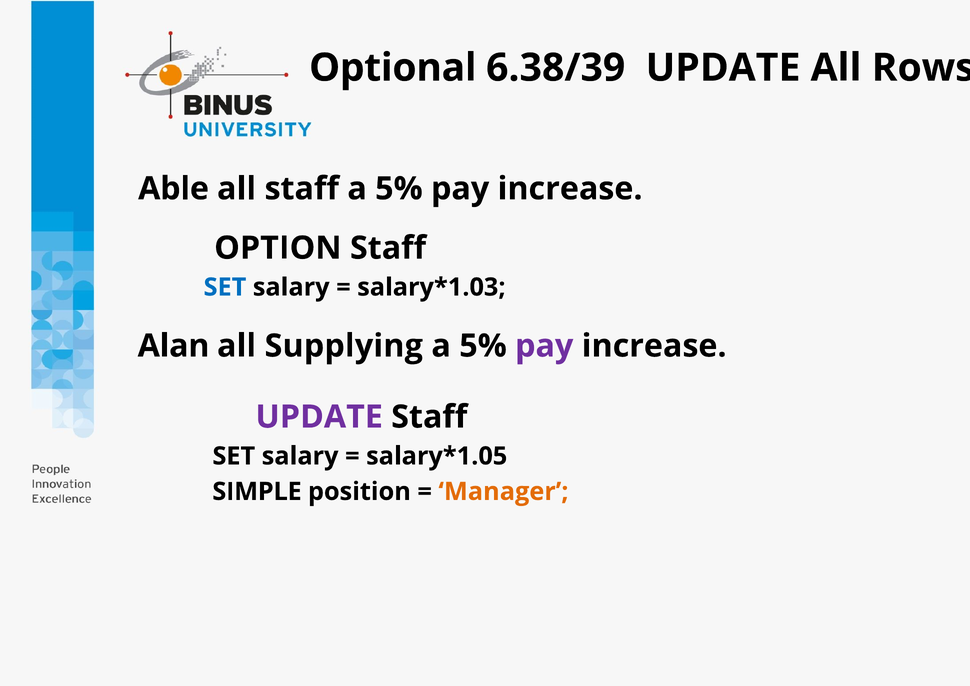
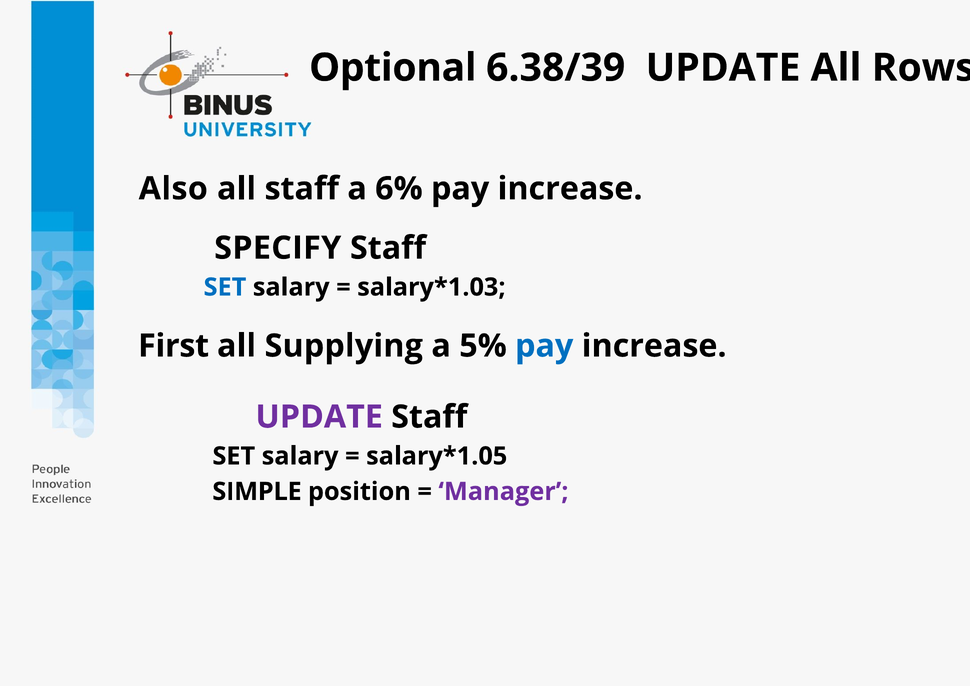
Able: Able -> Also (173, 189)
staff a 5%: 5% -> 6% (399, 189)
OPTION: OPTION -> SPECIFY (278, 248)
Alan: Alan -> First (174, 346)
pay colour: purple -> blue (544, 346)
Manager colour: orange -> purple (503, 492)
